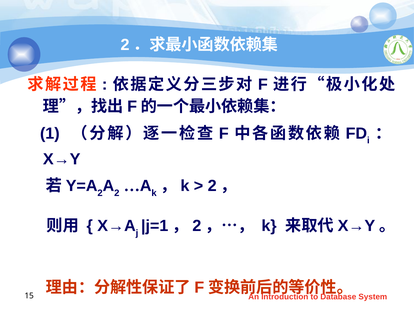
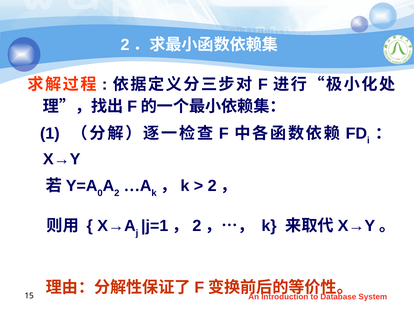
2: 2 -> 0 (100, 193)
